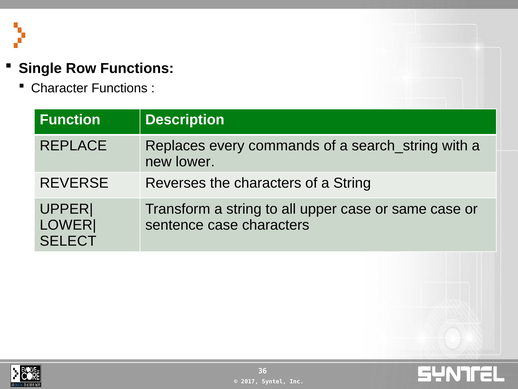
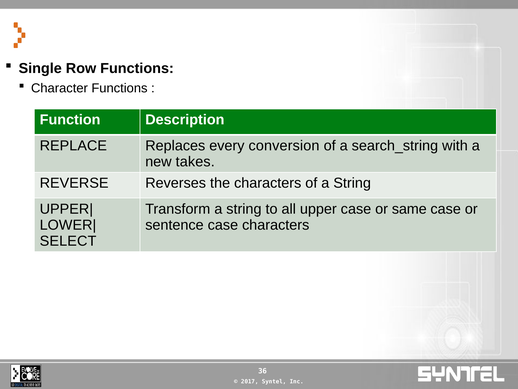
commands: commands -> conversion (284, 146)
lower: lower -> takes (195, 162)
